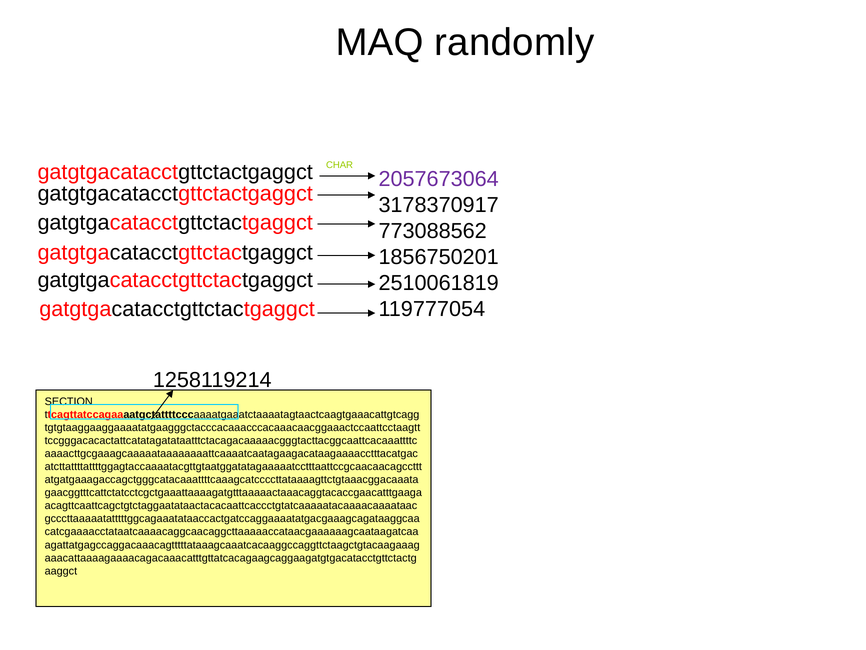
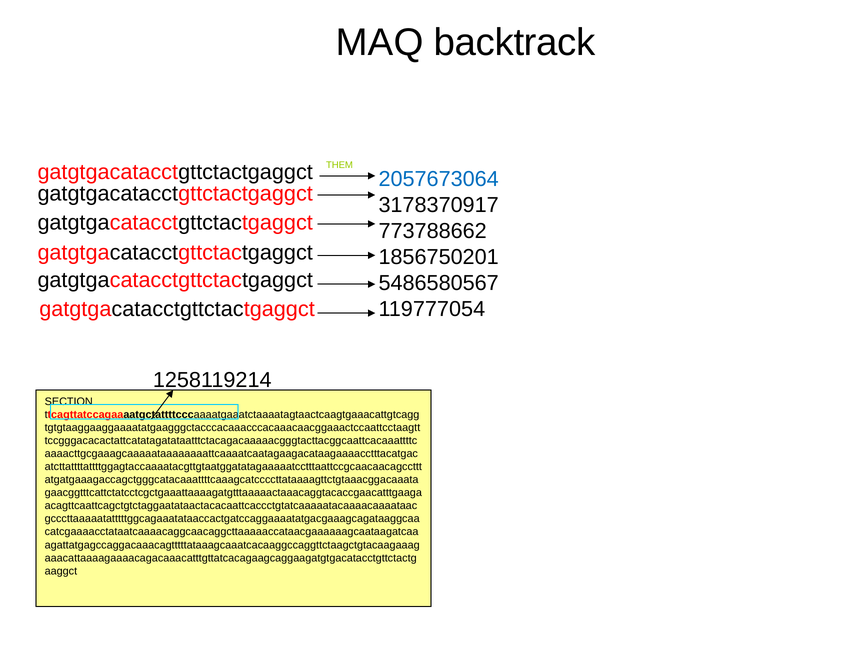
randomly: randomly -> backtrack (515, 42)
CHAR: CHAR -> THEM (340, 165)
2057673064 colour: purple -> blue (439, 179)
773088562: 773088562 -> 773788662 (433, 231)
2510061819: 2510061819 -> 5486580567 (439, 283)
